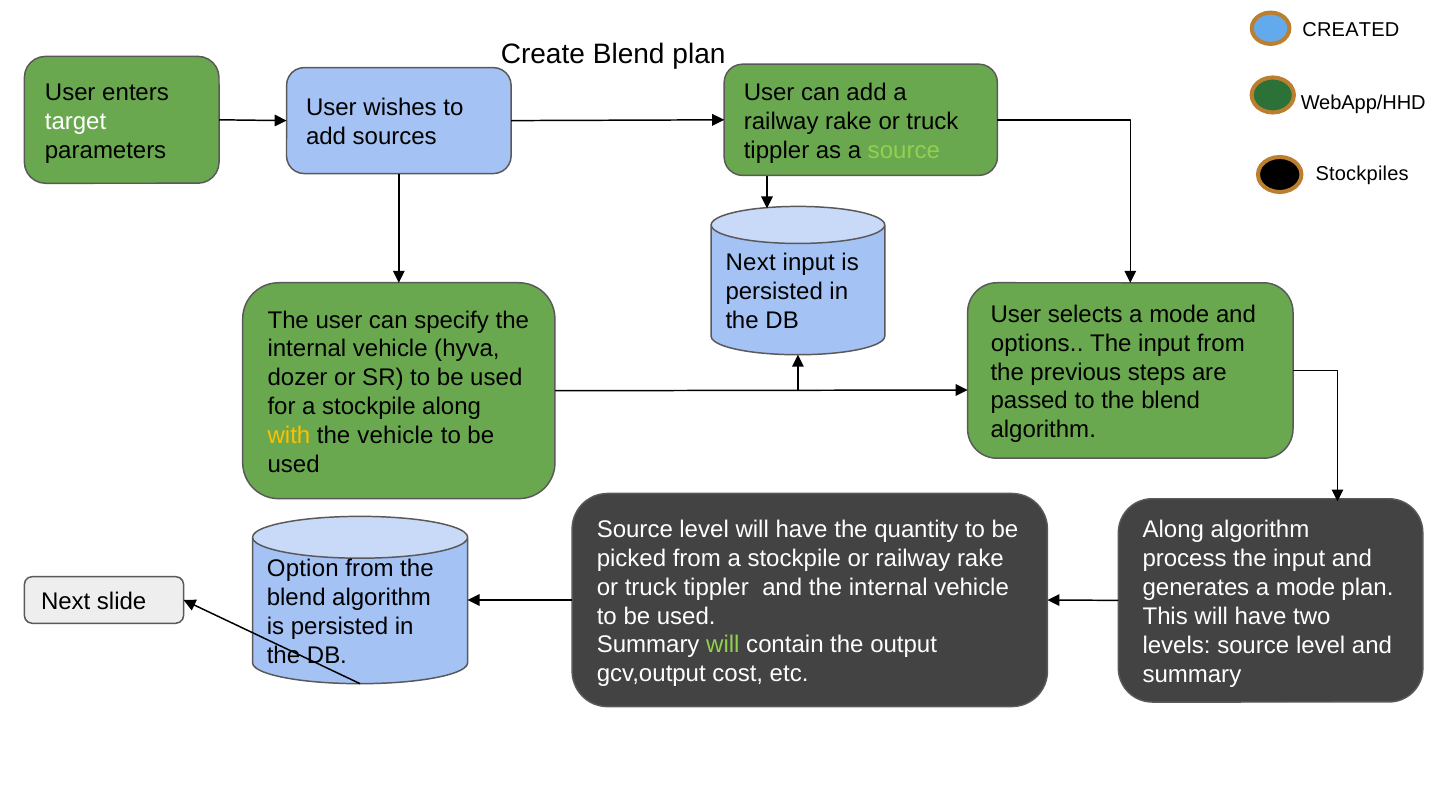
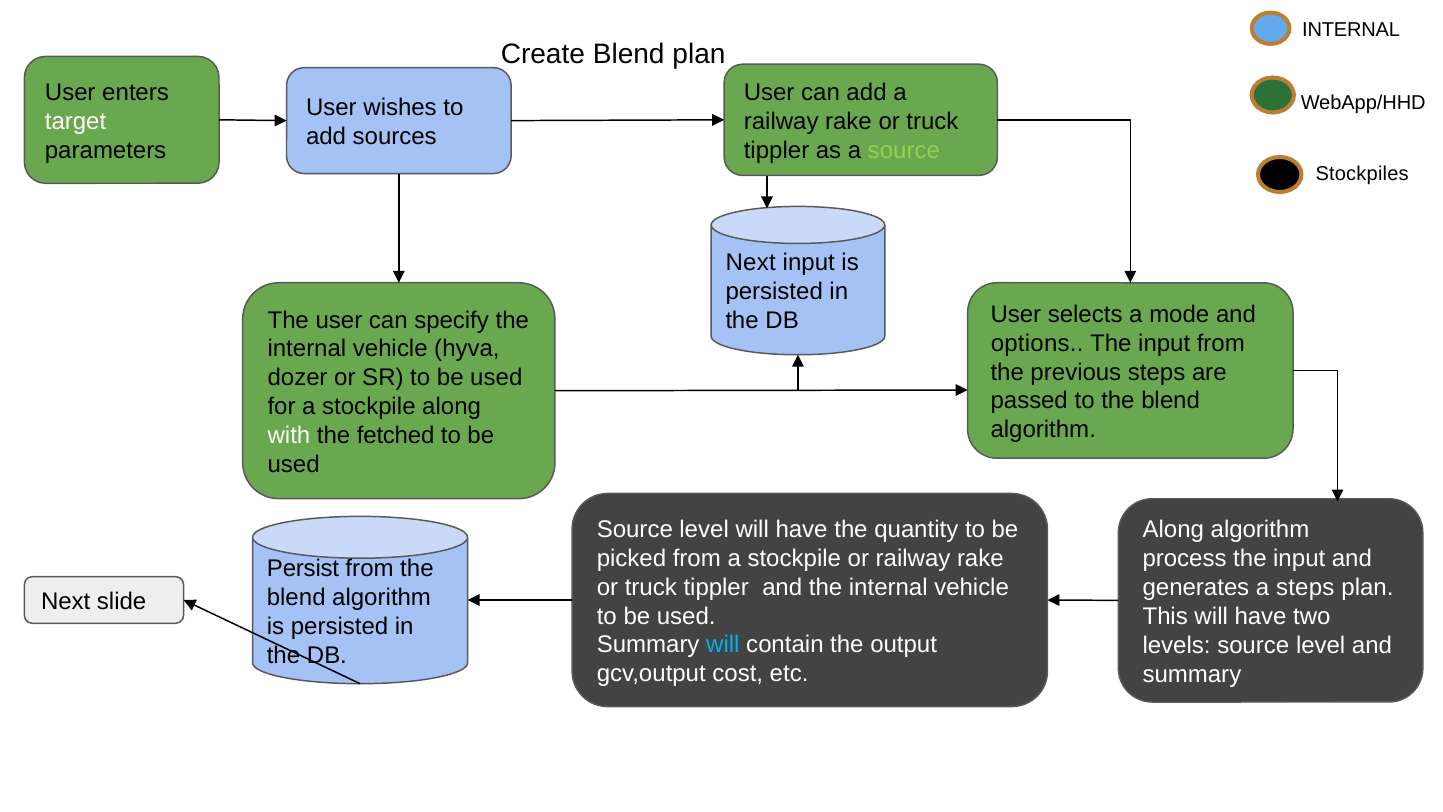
CREATED: CREATED -> INTERNAL (1351, 30)
with colour: yellow -> white (289, 435)
the vehicle: vehicle -> fetched (396, 435)
Option: Option -> Persist (303, 569)
generates a mode: mode -> steps (1305, 587)
will colour: light green -> light blue (723, 645)
